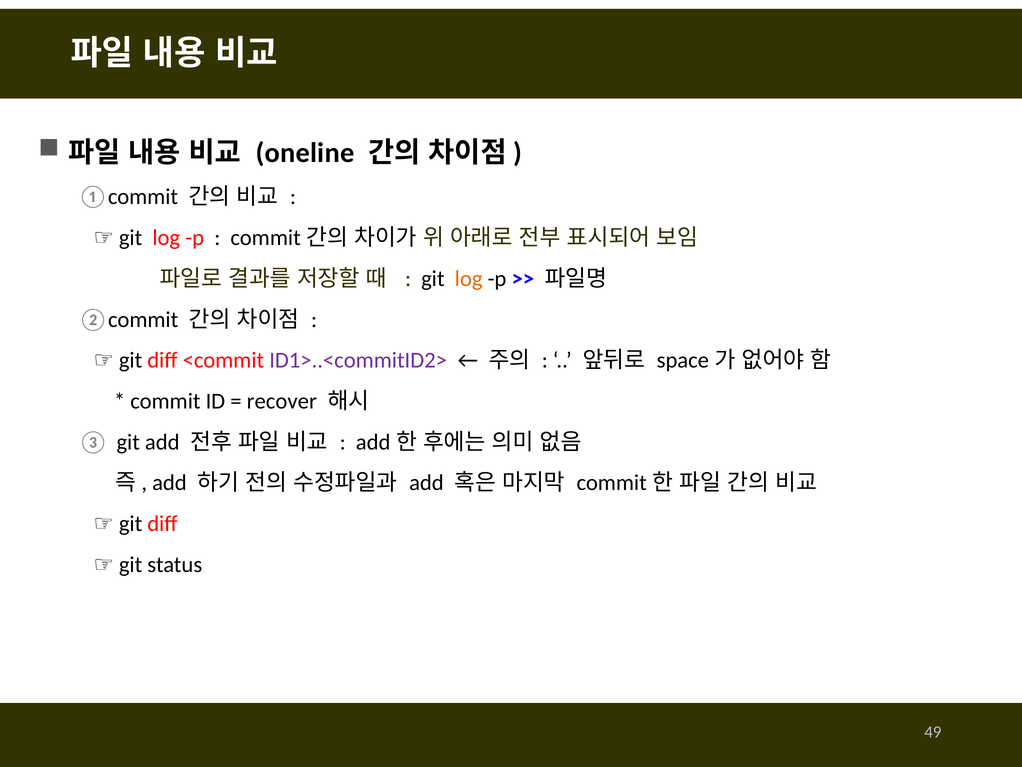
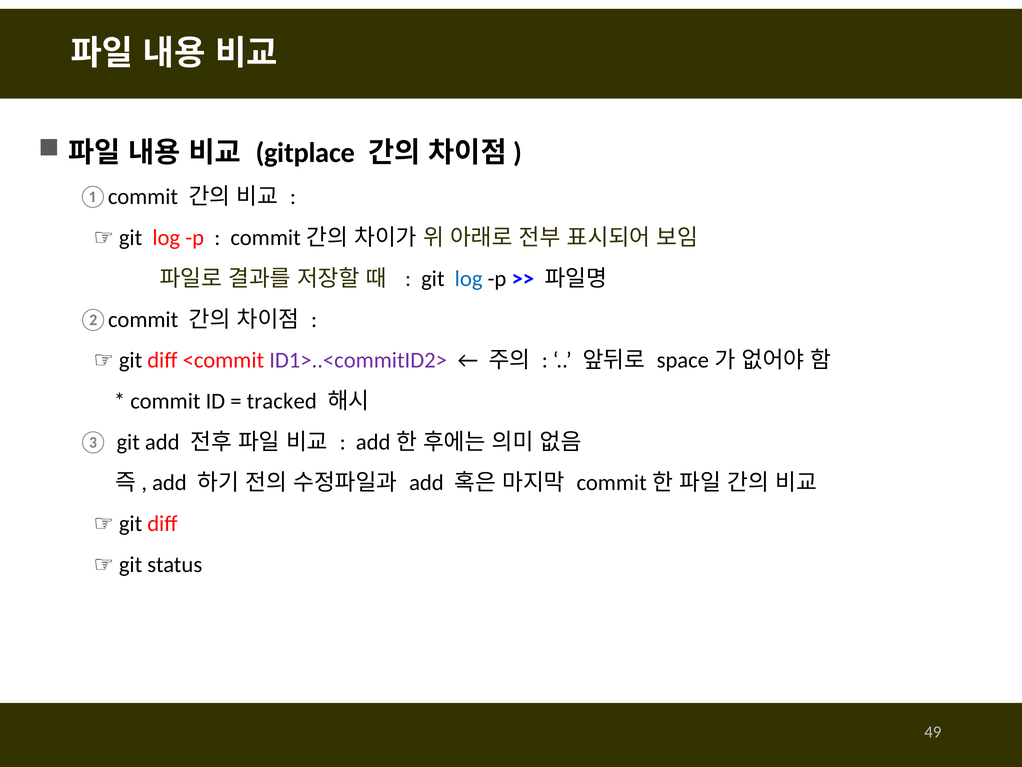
oneline: oneline -> gitplace (305, 153)
log colour: orange -> blue (469, 278)
recover: recover -> tracked (282, 401)
